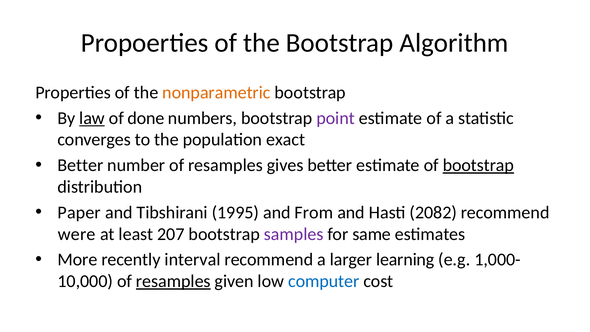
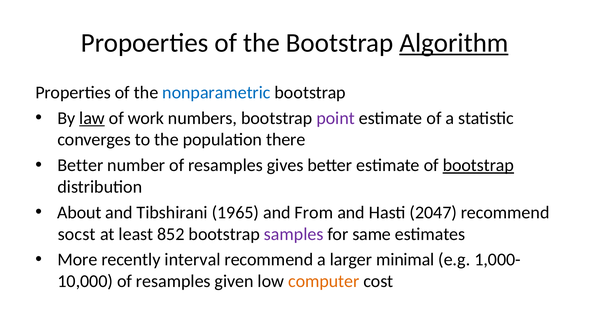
Algorithm underline: none -> present (454, 43)
nonparametric colour: orange -> blue (216, 92)
done: done -> work (146, 118)
exact: exact -> there (286, 140)
Paper: Paper -> About (79, 212)
1995: 1995 -> 1965 (235, 212)
2082: 2082 -> 2047 (433, 212)
were: were -> socst (77, 234)
207: 207 -> 852 (171, 234)
learning: learning -> minimal (405, 260)
resamples underline: present -> none (173, 281)
computer colour: blue -> orange (324, 281)
